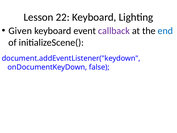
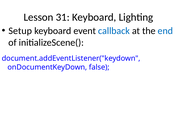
22: 22 -> 31 (63, 17)
Given: Given -> Setup (20, 31)
callback colour: purple -> blue (114, 31)
